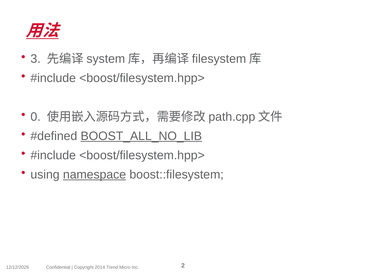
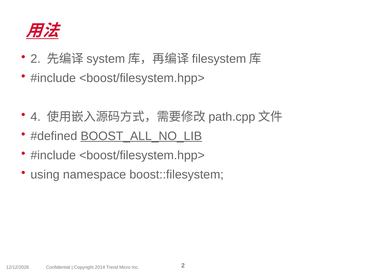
3: 3 -> 2 (36, 59)
0: 0 -> 4 (36, 117)
namespace underline: present -> none (95, 174)
